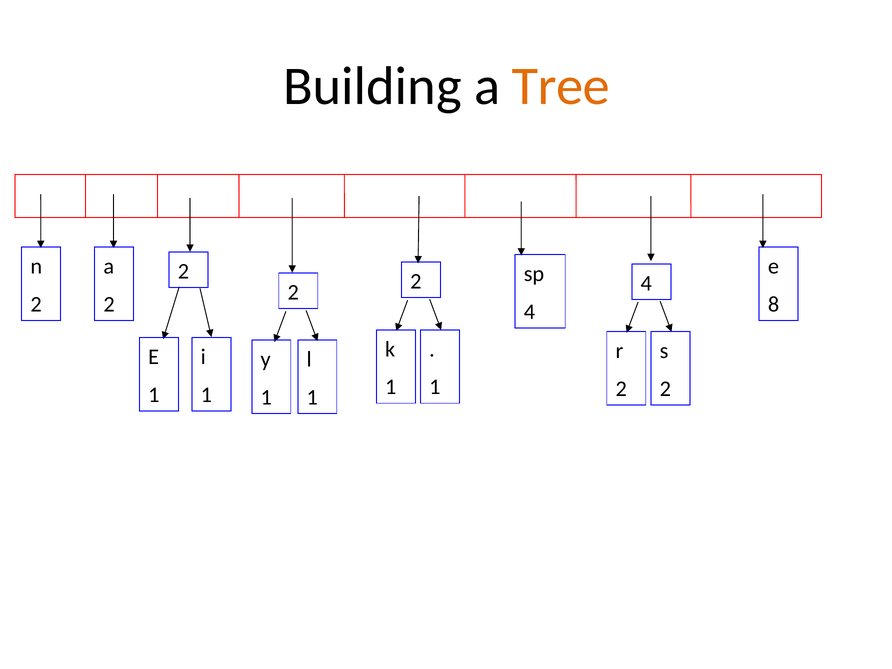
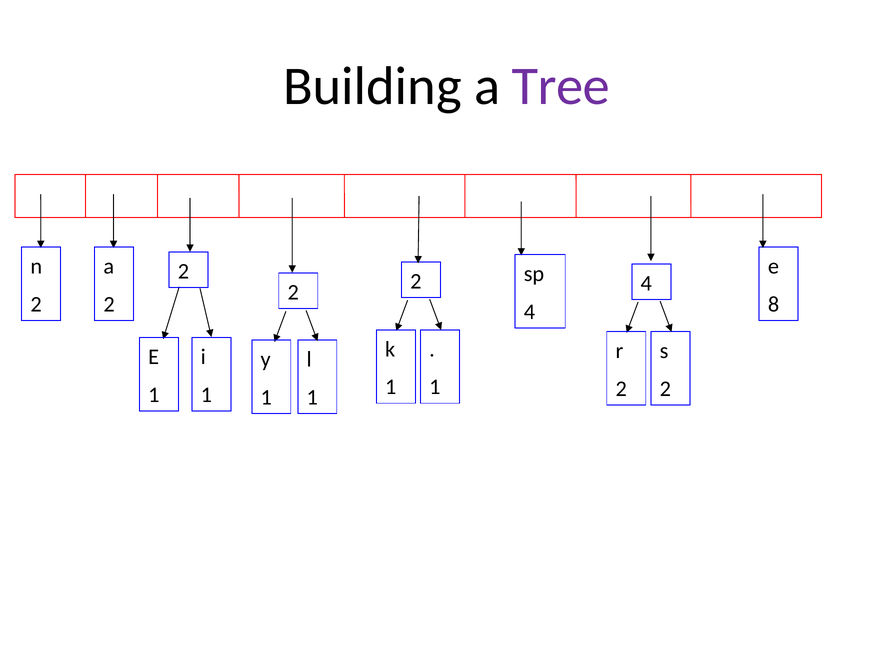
Tree colour: orange -> purple (561, 86)
